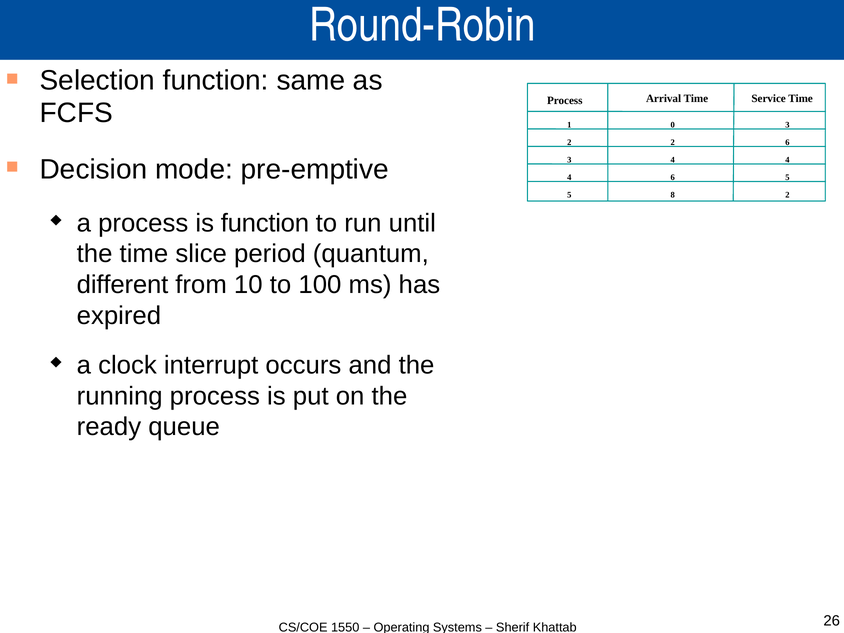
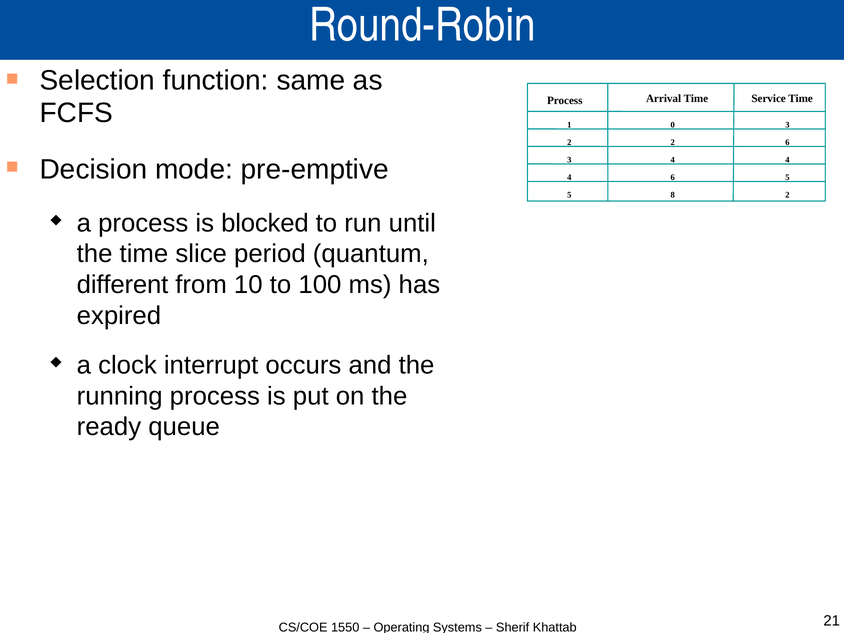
is function: function -> blocked (265, 223)
26: 26 -> 21 (832, 621)
